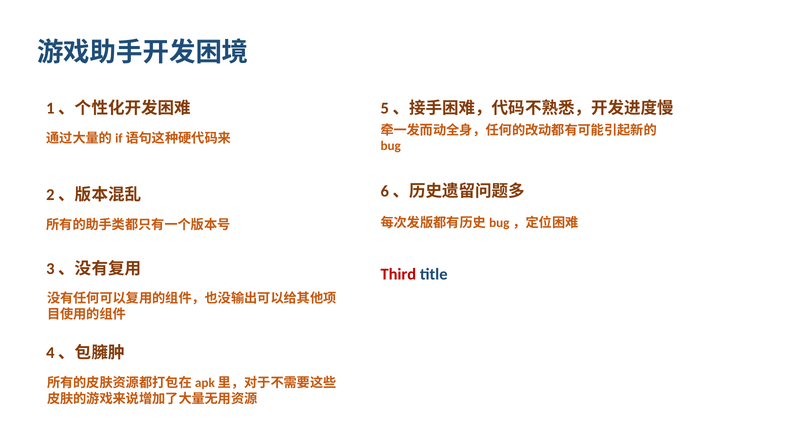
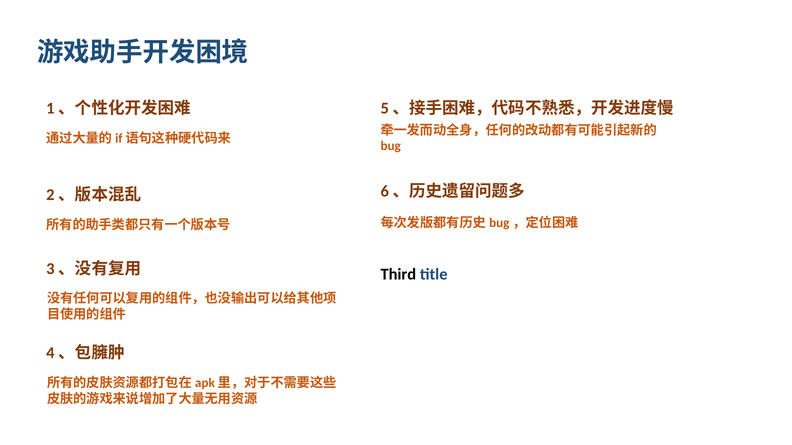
Third colour: red -> black (398, 275)
